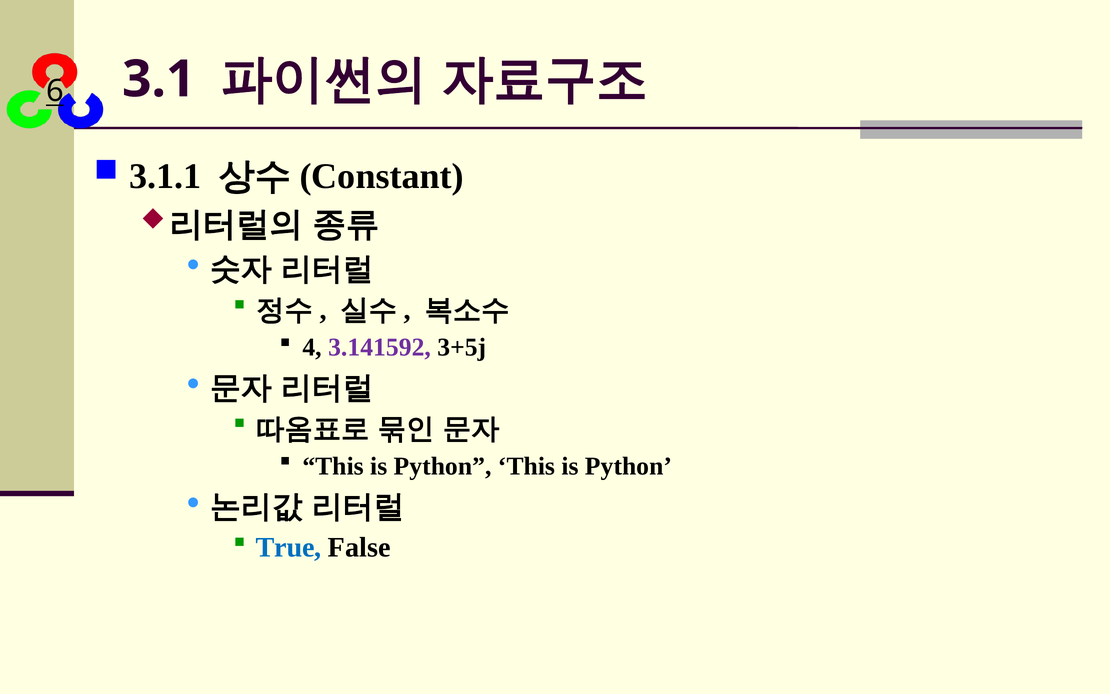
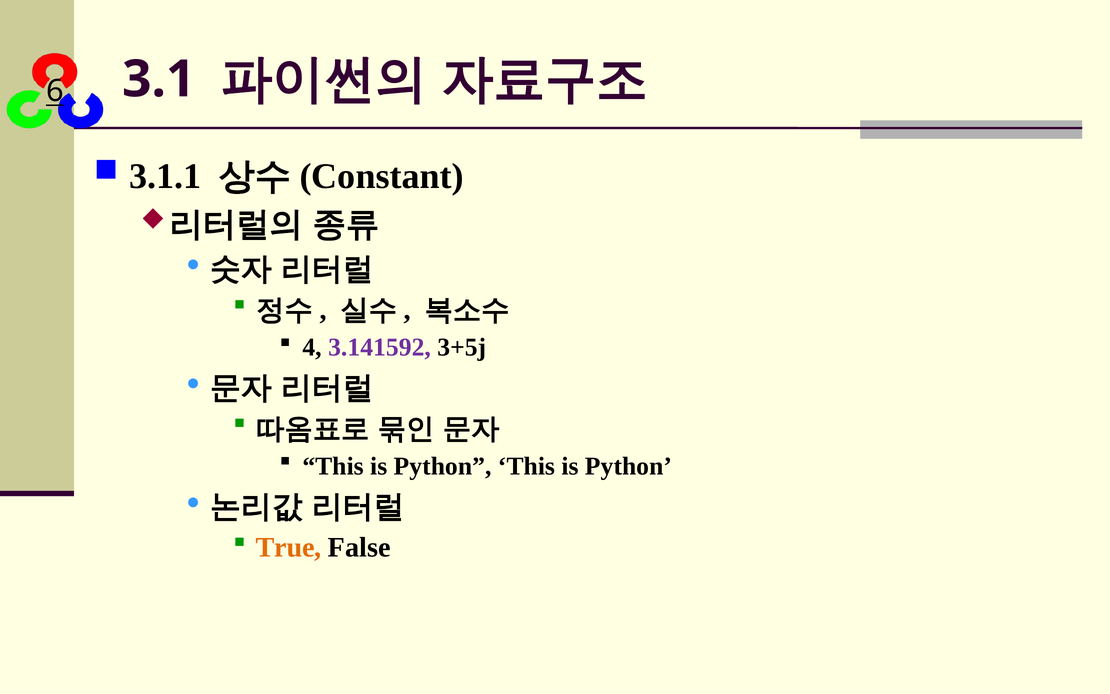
True colour: blue -> orange (289, 547)
